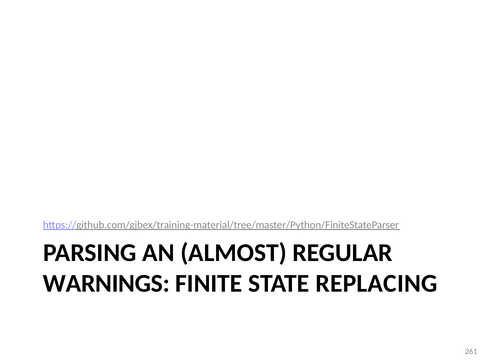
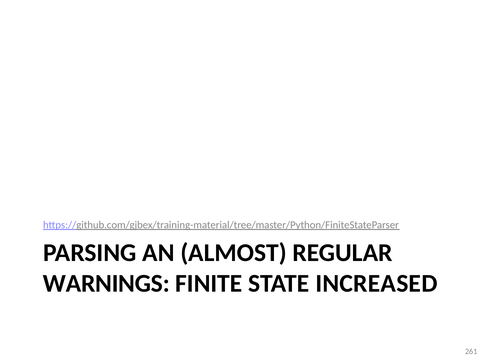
REPLACING: REPLACING -> INCREASED (376, 283)
